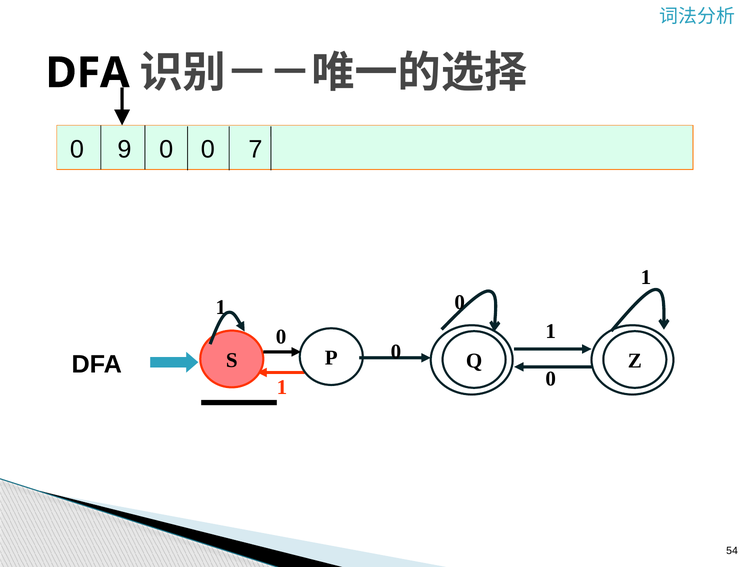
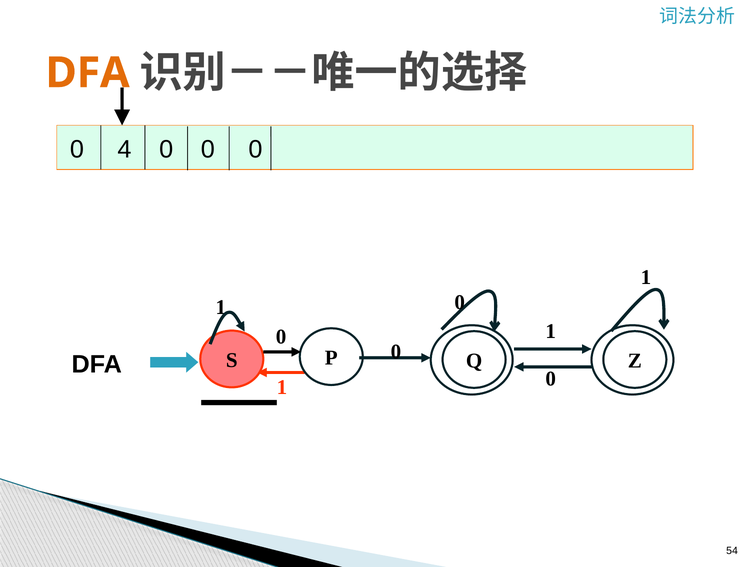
DFA colour: black -> orange (88, 73)
9: 9 -> 4 (124, 149)
0 0 7: 7 -> 0 (255, 149)
